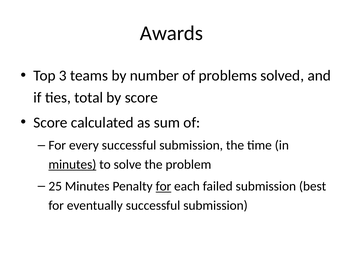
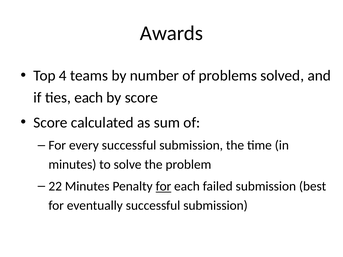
3: 3 -> 4 (63, 76)
ties total: total -> each (89, 98)
minutes underline: present -> none (72, 165)
25: 25 -> 22 (55, 186)
